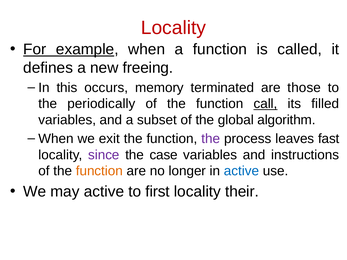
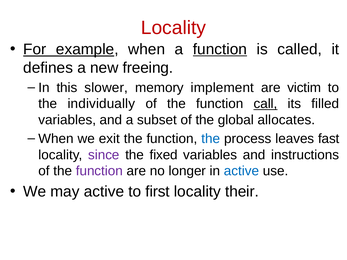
function underline: none -> present (220, 49)
occurs: occurs -> slower (106, 88)
terminated: terminated -> implement (222, 88)
those: those -> victim (304, 88)
periodically: periodically -> individually (101, 104)
algorithm: algorithm -> allocates (286, 120)
the colour: purple -> blue (211, 139)
case: case -> fixed (164, 155)
function colour: orange -> purple (99, 171)
